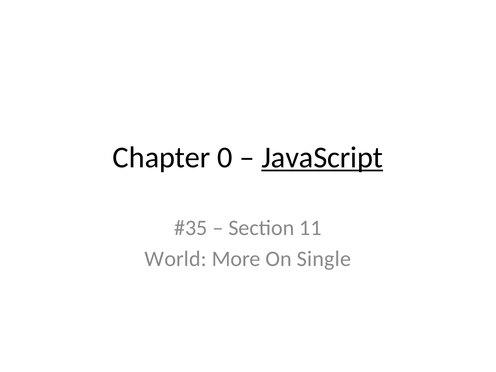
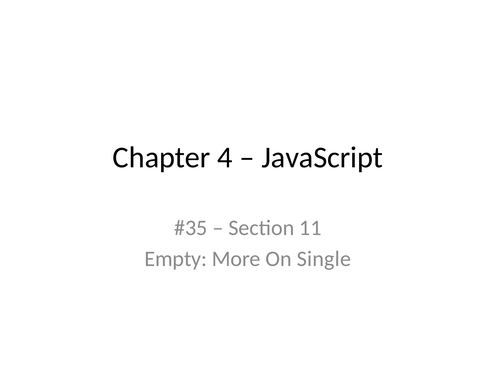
0: 0 -> 4 (225, 158)
JavaScript underline: present -> none (322, 158)
World: World -> Empty (176, 259)
